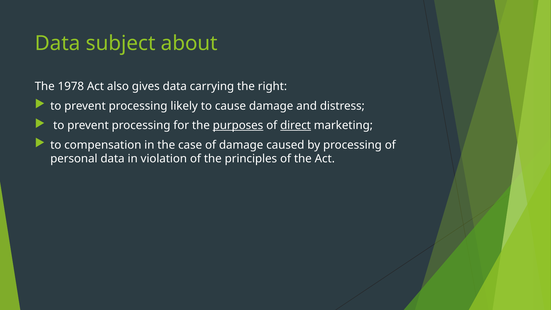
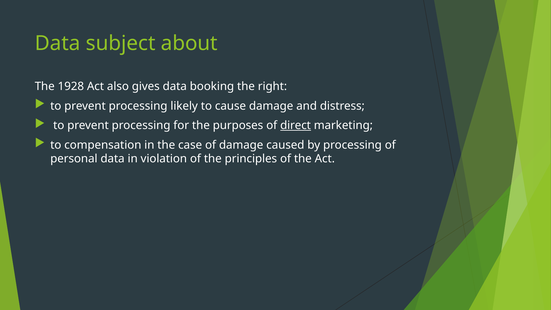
1978: 1978 -> 1928 (71, 86)
carrying: carrying -> booking (212, 86)
purposes underline: present -> none (238, 125)
